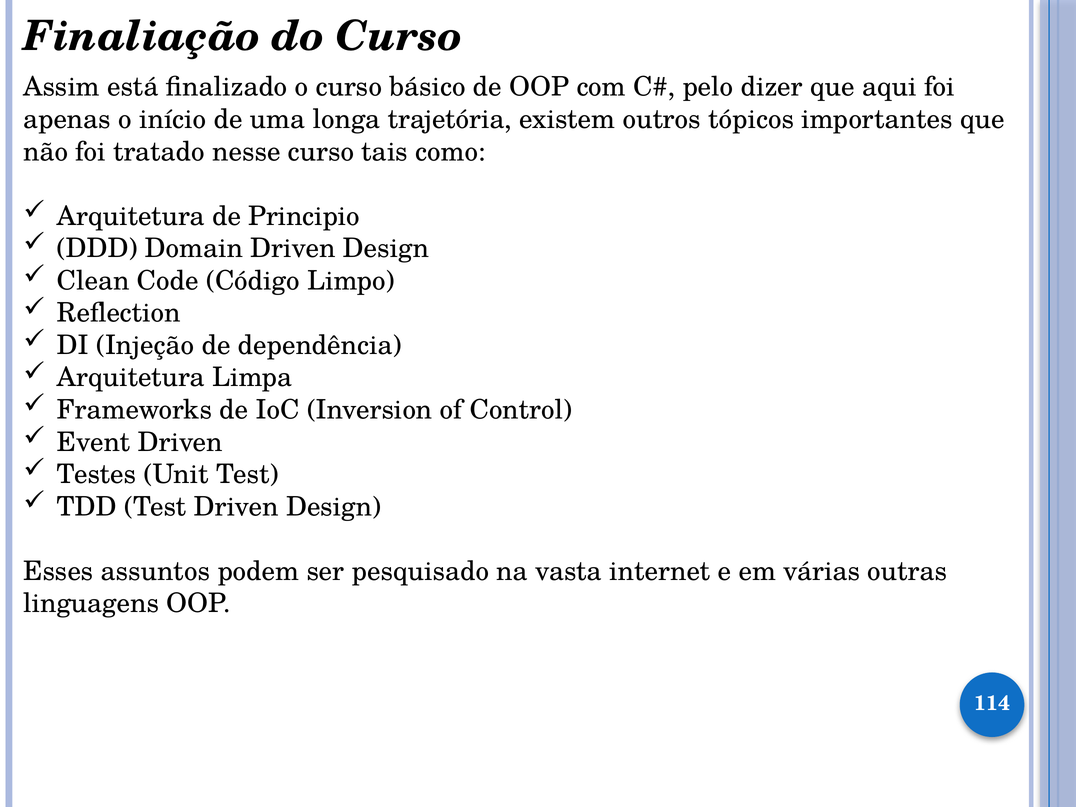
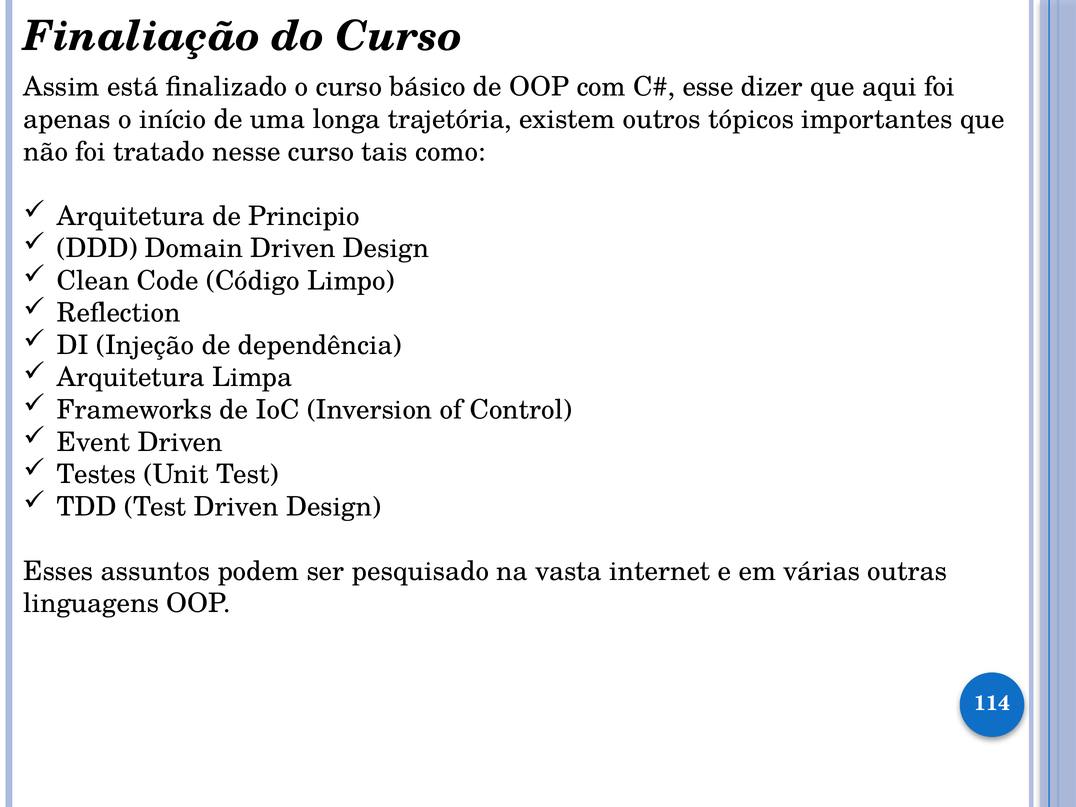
pelo: pelo -> esse (708, 87)
